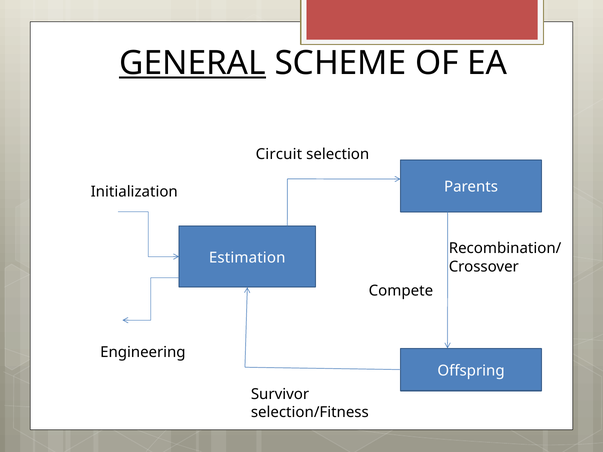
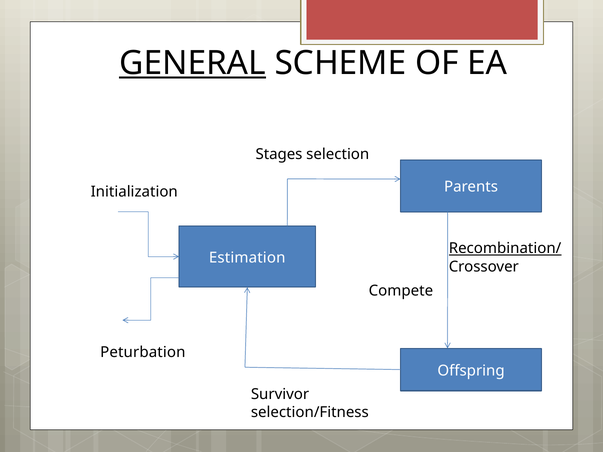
Circuit: Circuit -> Stages (279, 154)
Recombination/ underline: none -> present (505, 249)
Engineering: Engineering -> Peturbation (143, 352)
